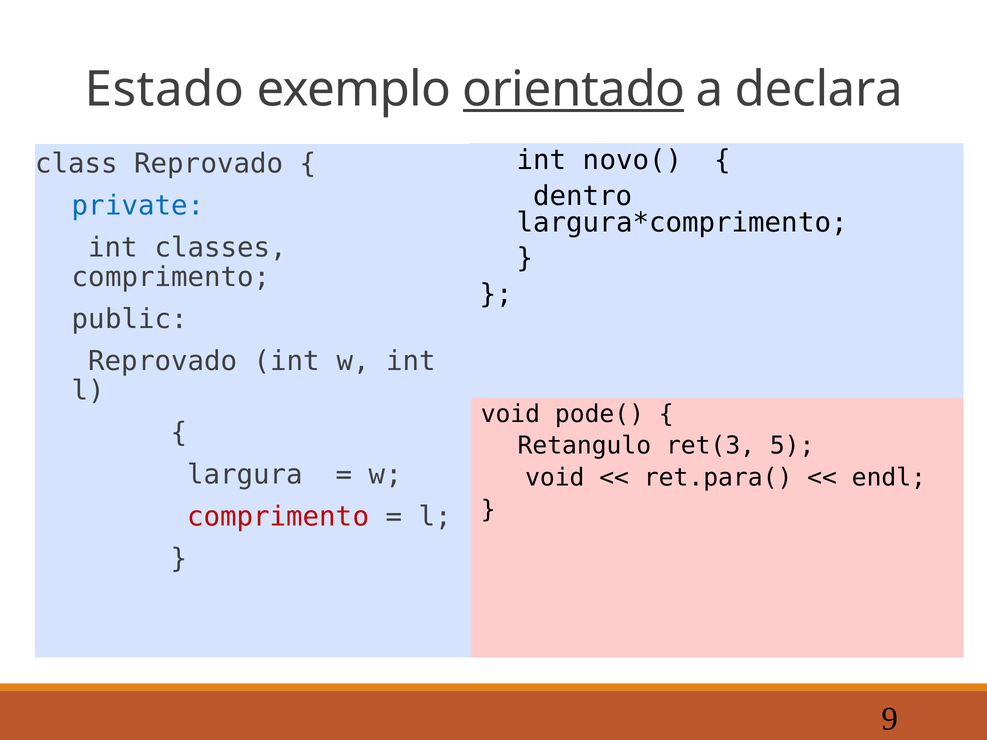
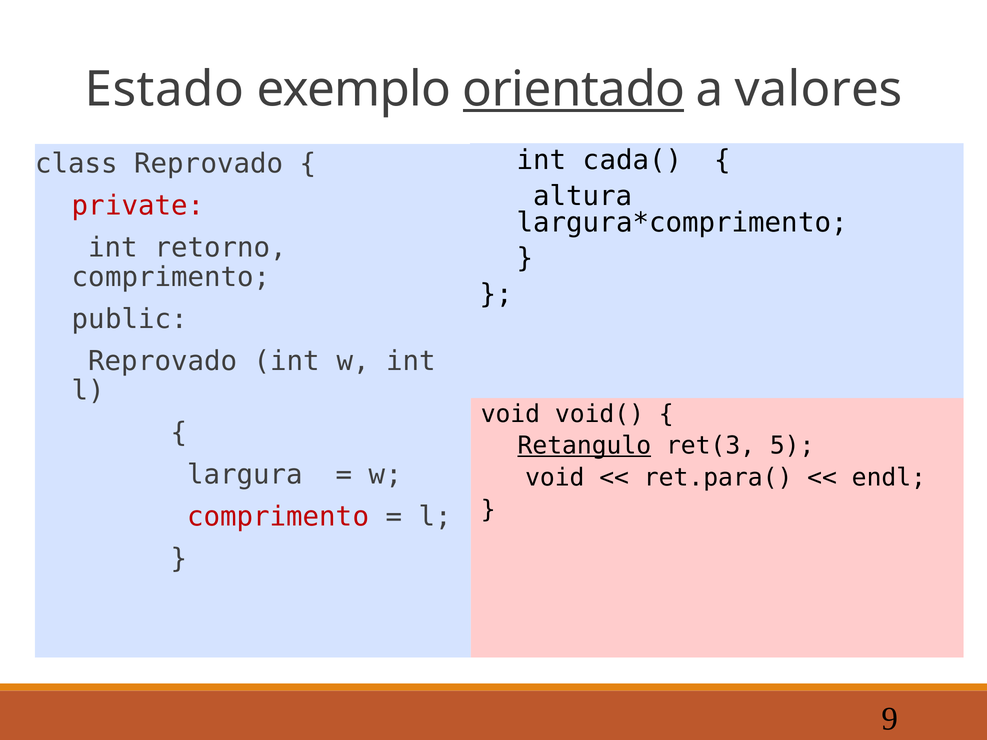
declara: declara -> valores (819, 89)
novo(: novo( -> cada( (633, 160)
dentro: dentro -> altura (583, 196)
private colour: blue -> red (138, 206)
classes: classes -> retorno (221, 248)
pode(: pode( -> void( (599, 414)
Retangulo underline: none -> present (584, 446)
